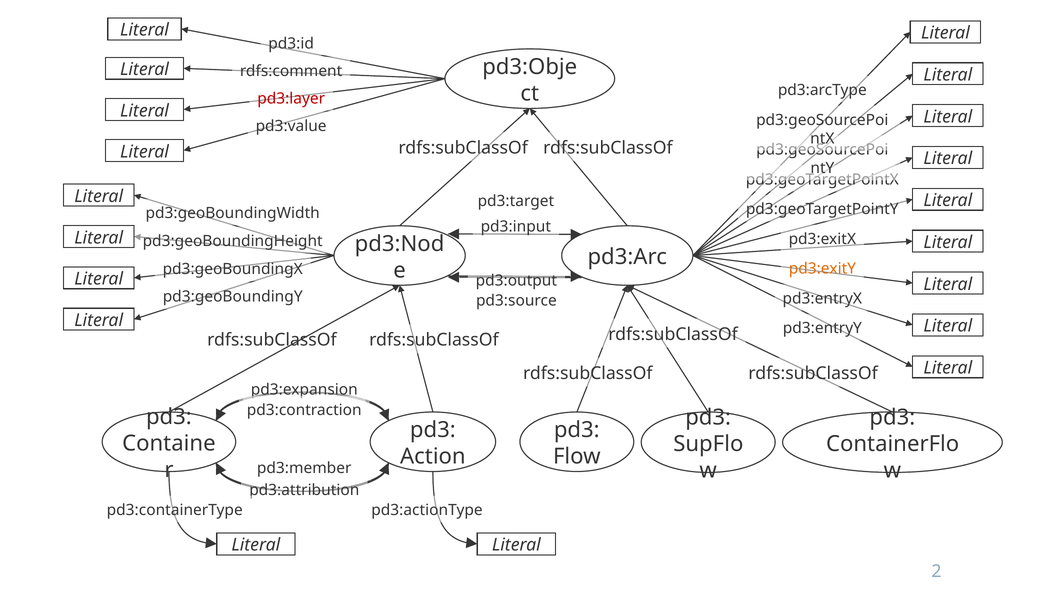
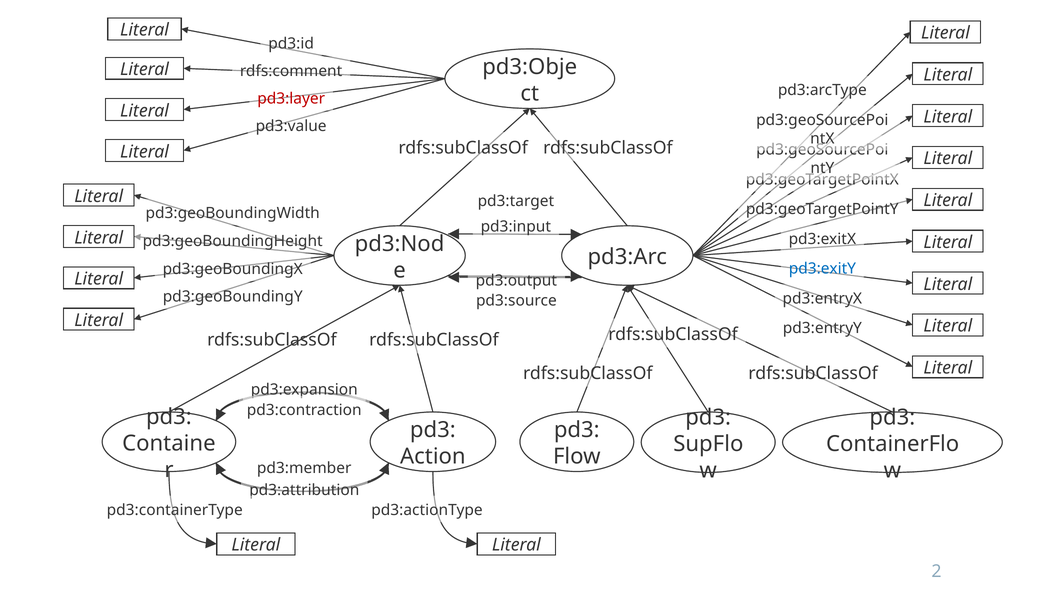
pd3:exitY colour: orange -> blue (822, 269)
